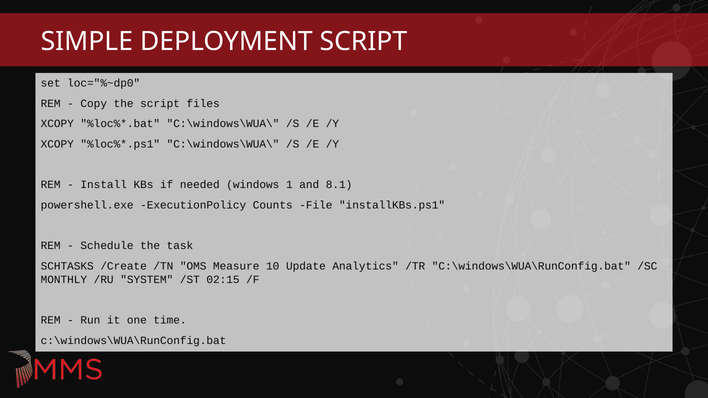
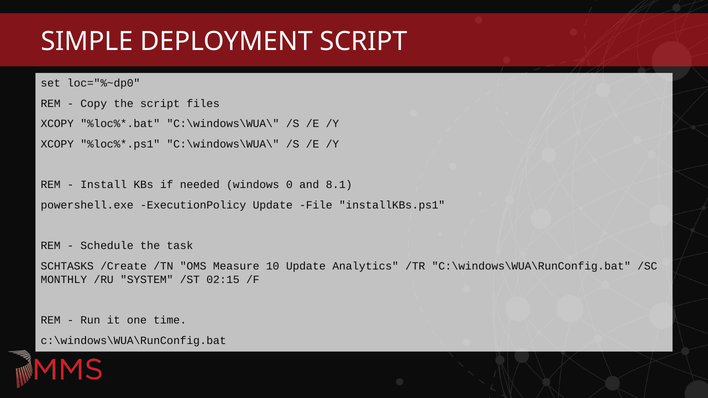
1: 1 -> 0 (289, 185)
ExecutionPolicy Counts: Counts -> Update (273, 205)
